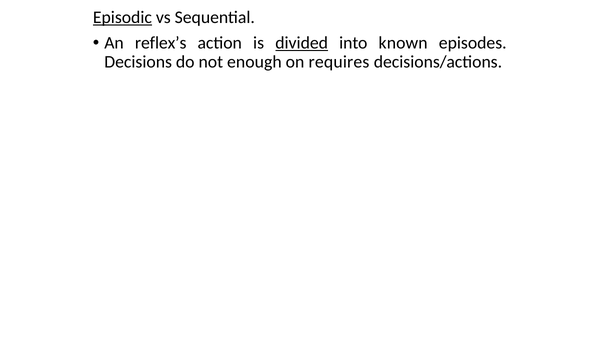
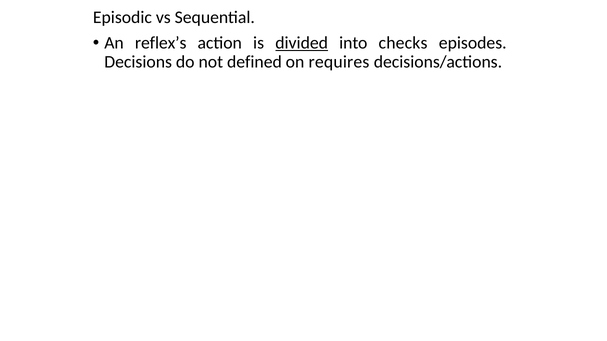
Episodic underline: present -> none (122, 18)
known: known -> checks (403, 43)
enough: enough -> defined (254, 62)
